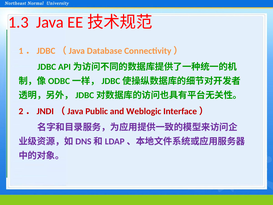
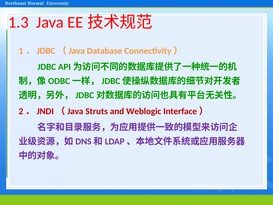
Public: Public -> Struts (97, 111)
